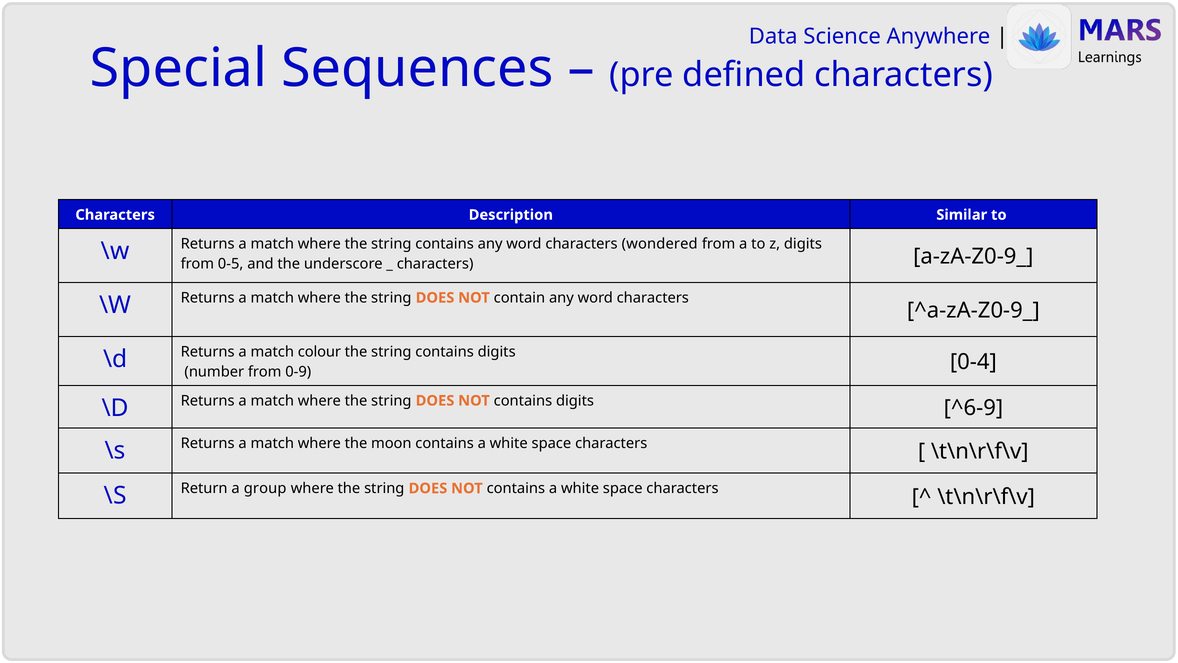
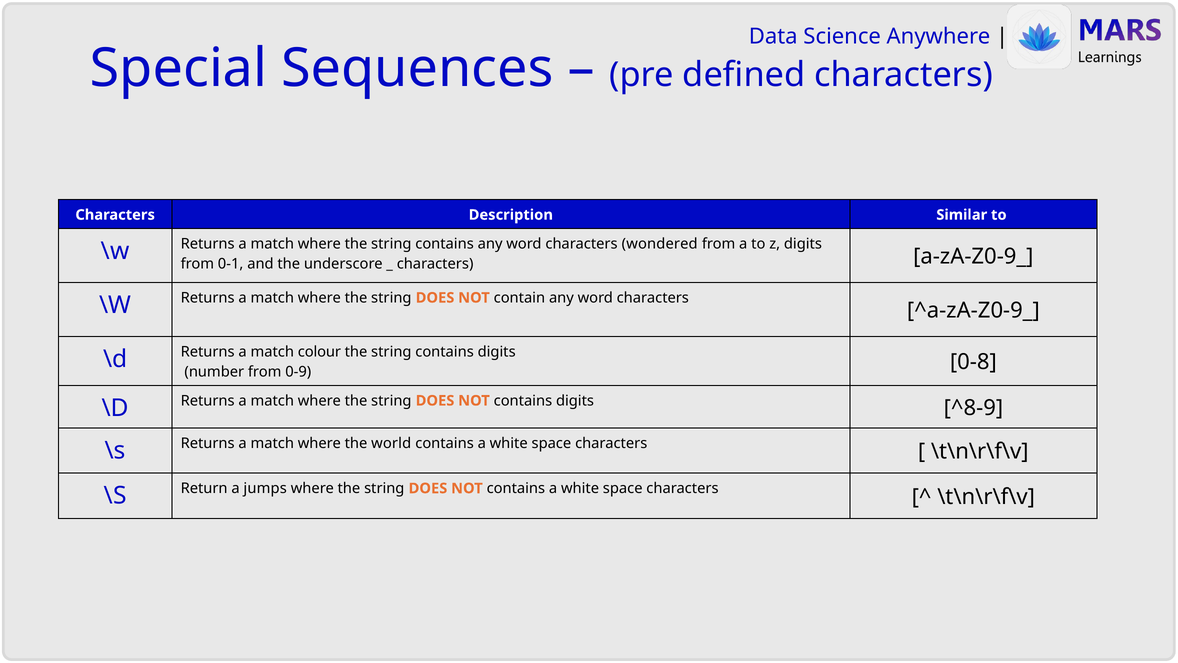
0-5: 0-5 -> 0-1 (231, 264)
0-4: 0-4 -> 0-8 (973, 362)
^6-9: ^6-9 -> ^8-9 (973, 408)
moon: moon -> world (391, 443)
group: group -> jumps (265, 488)
